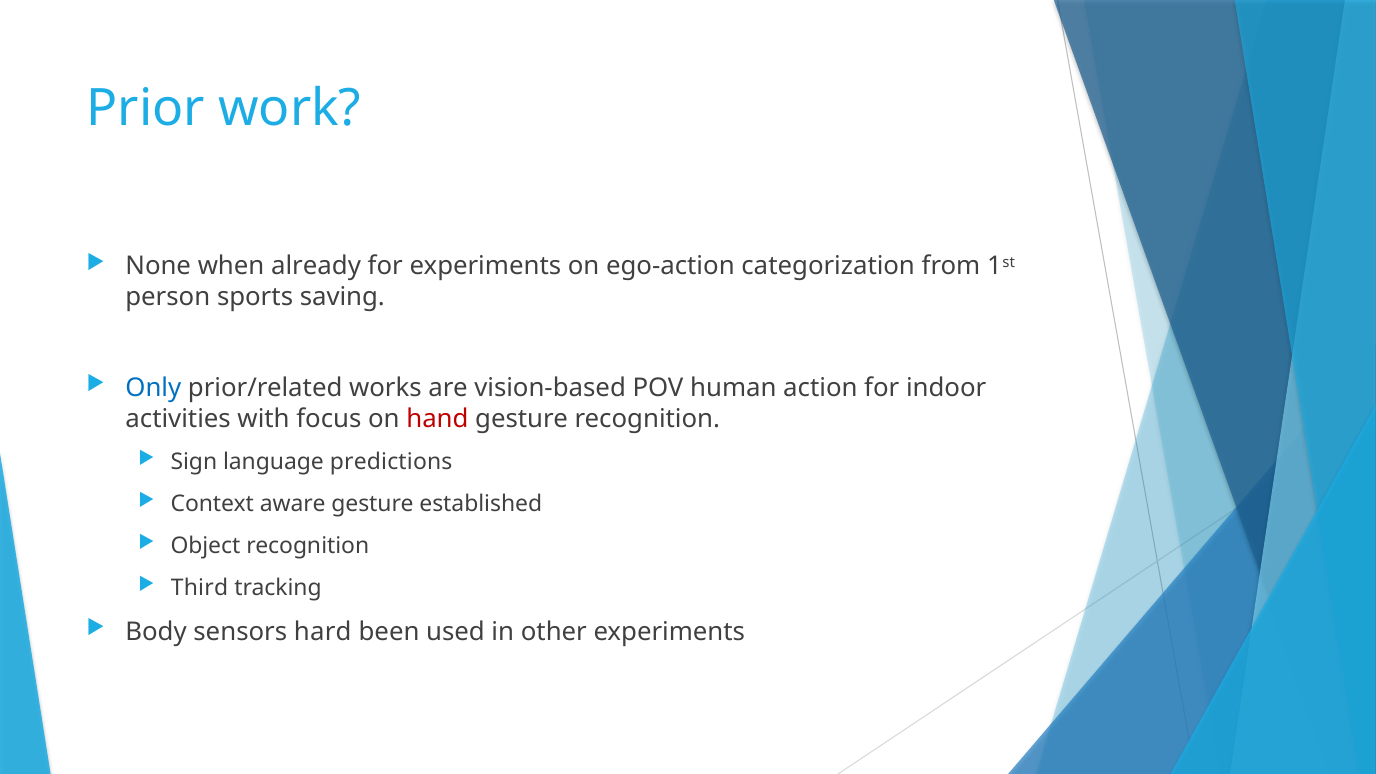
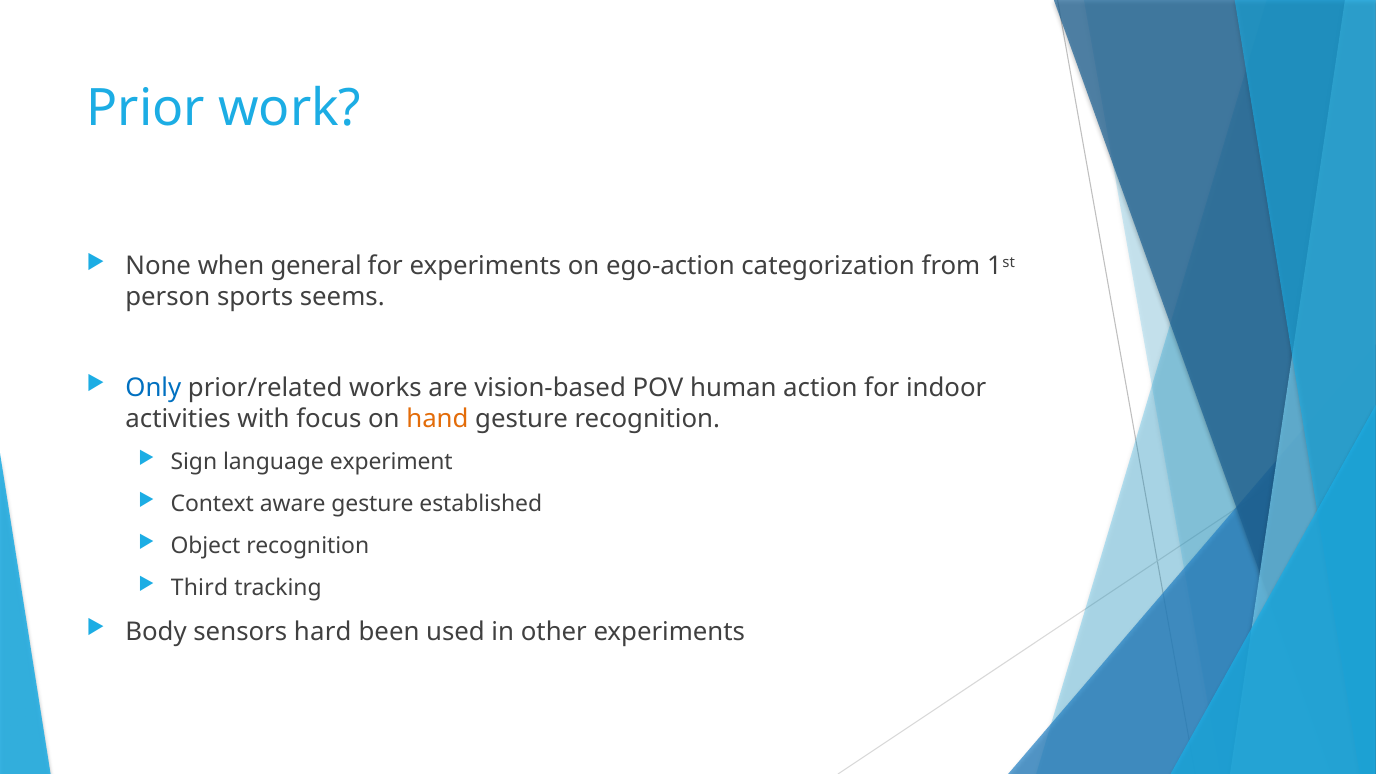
already: already -> general (316, 266)
saving: saving -> seems (342, 297)
hand colour: red -> orange (437, 419)
predictions: predictions -> experiment (391, 462)
